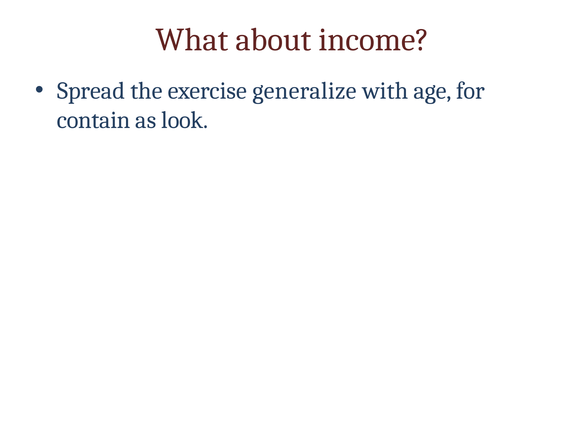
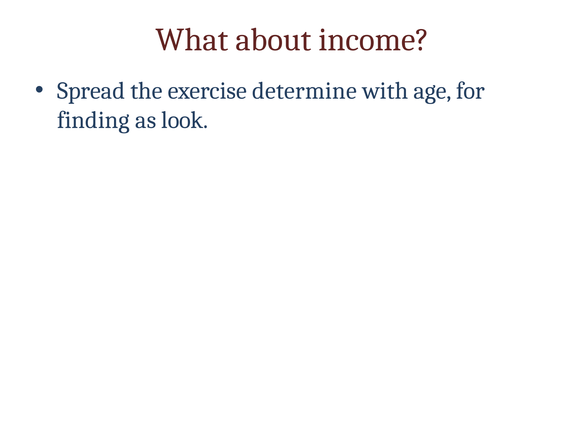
generalize: generalize -> determine (304, 91)
contain: contain -> finding (93, 120)
